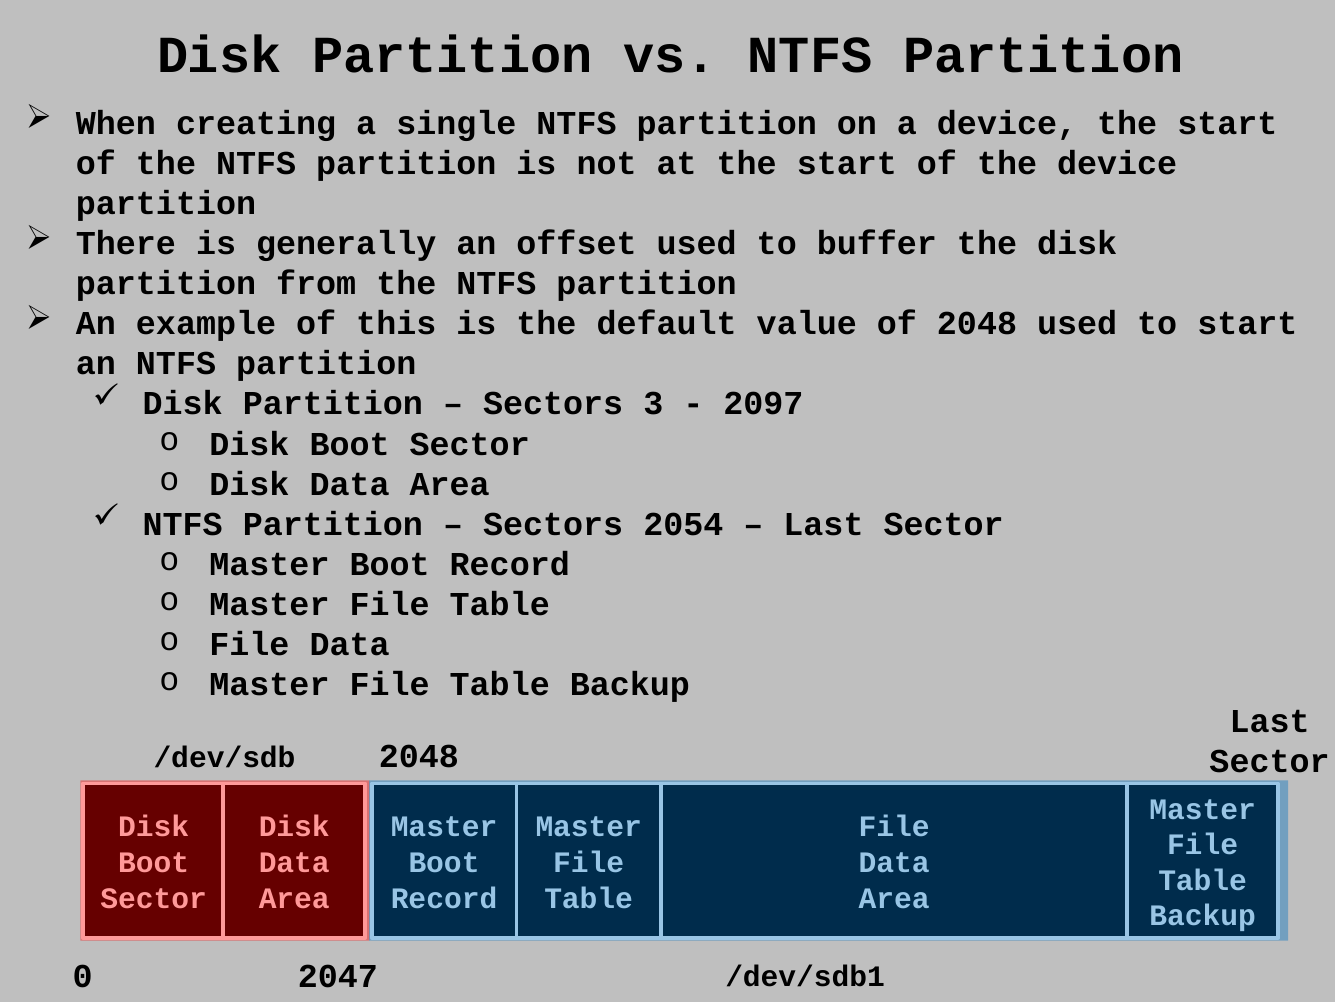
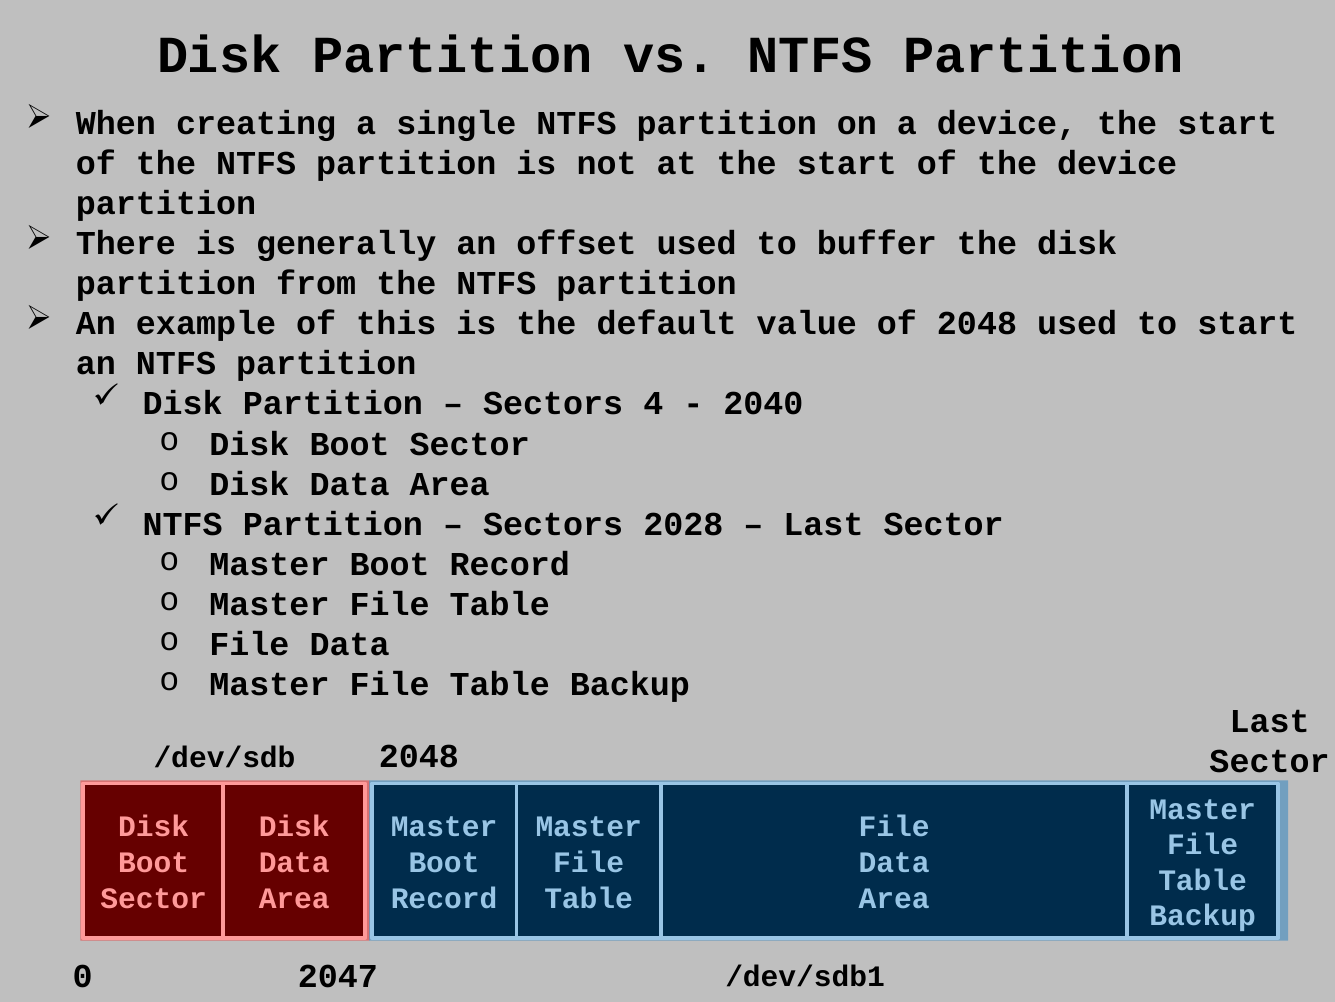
3: 3 -> 4 (653, 404)
2097: 2097 -> 2040 (763, 404)
2054: 2054 -> 2028 (683, 524)
